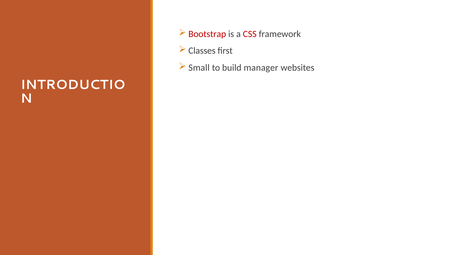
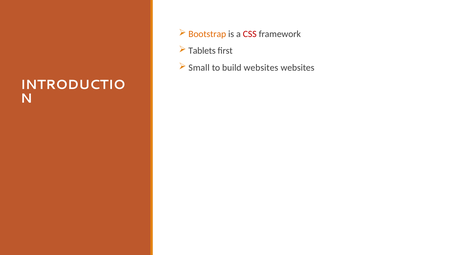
Bootstrap colour: red -> orange (207, 34)
Classes: Classes -> Tablets (202, 51)
build manager: manager -> websites (261, 68)
